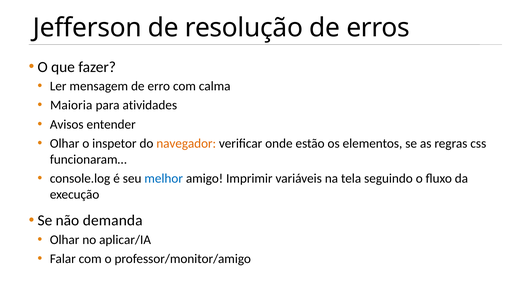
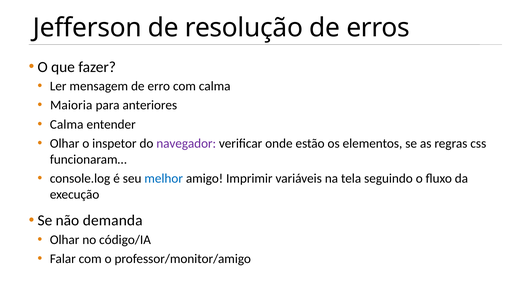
atividades: atividades -> anteriores (150, 105)
Avisos: Avisos -> Calma (67, 124)
navegador colour: orange -> purple (186, 143)
aplicar/IA: aplicar/IA -> código/IA (125, 239)
